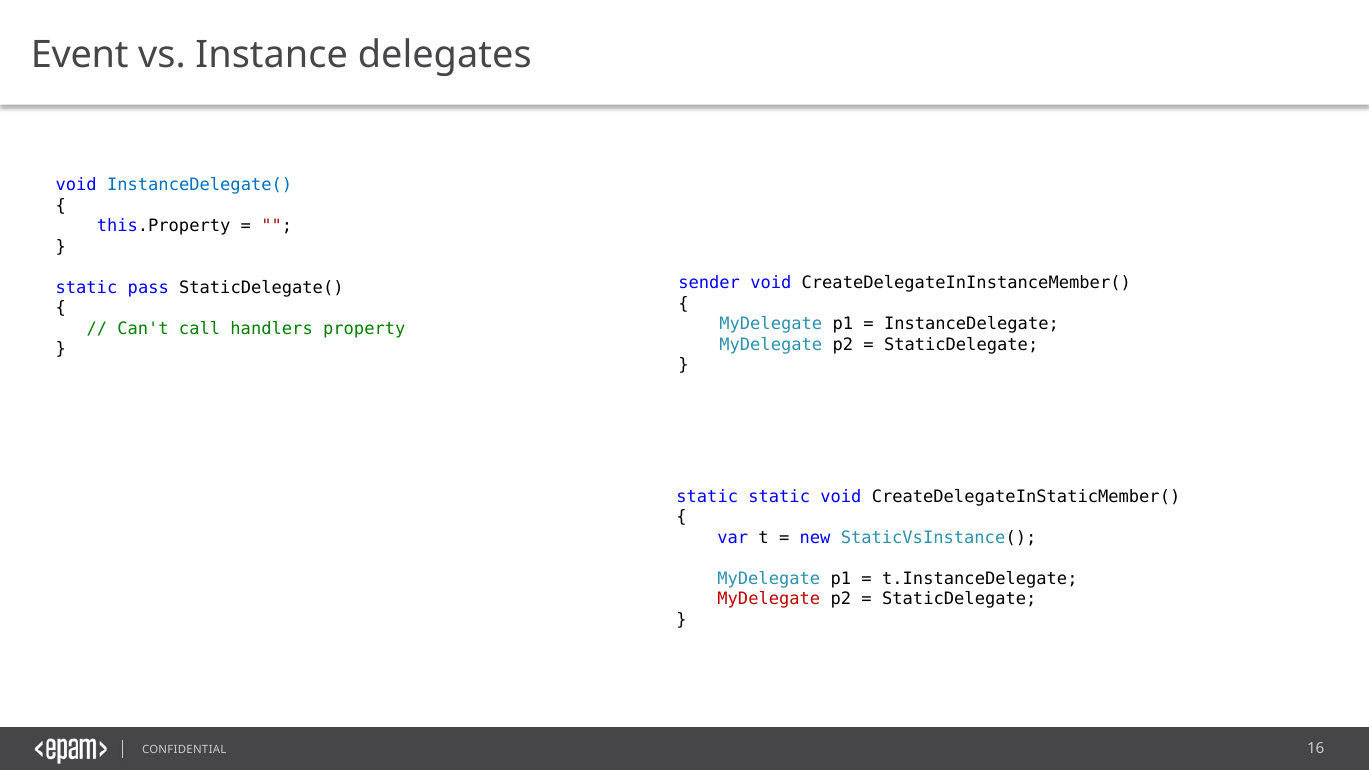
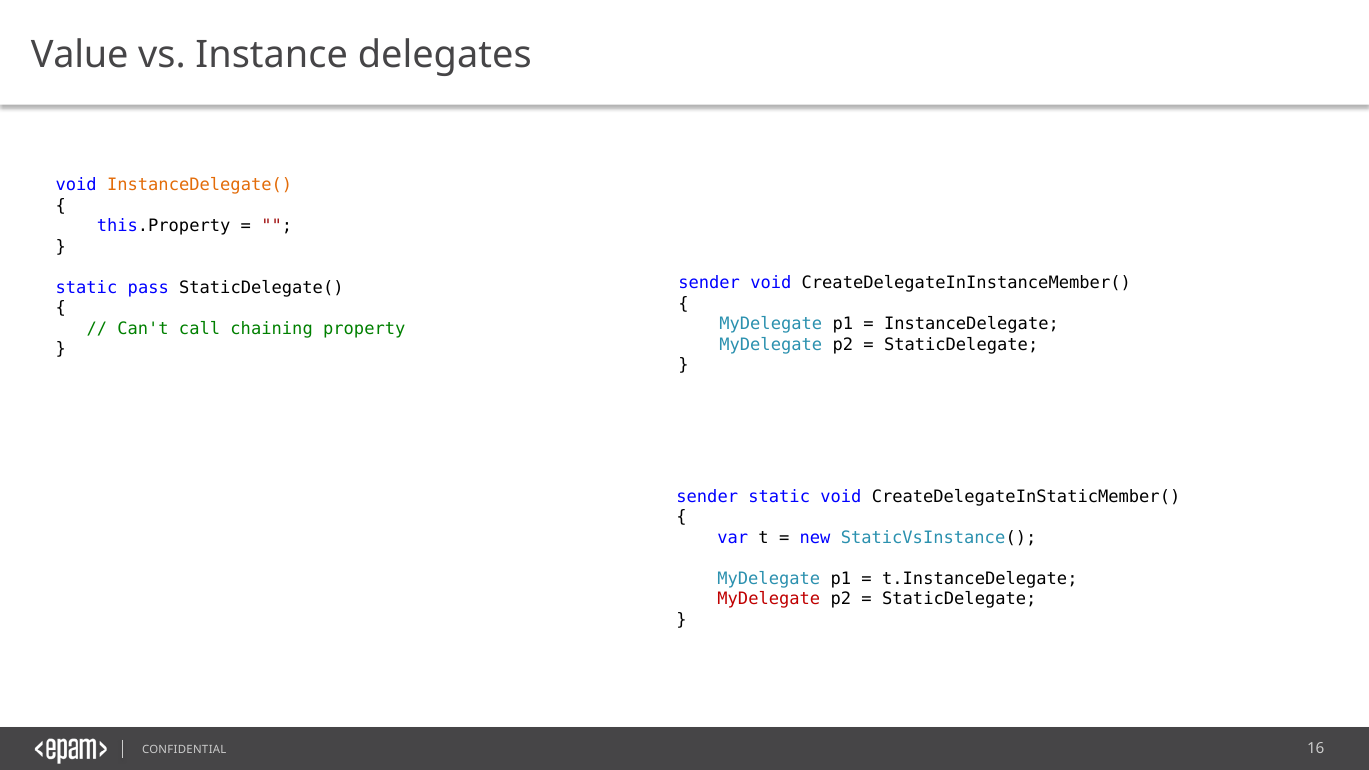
Event: Event -> Value (80, 55)
InstanceDelegate( colour: blue -> orange (200, 185)
handlers: handlers -> chaining (272, 329)
static: static -> sender (707, 497)
